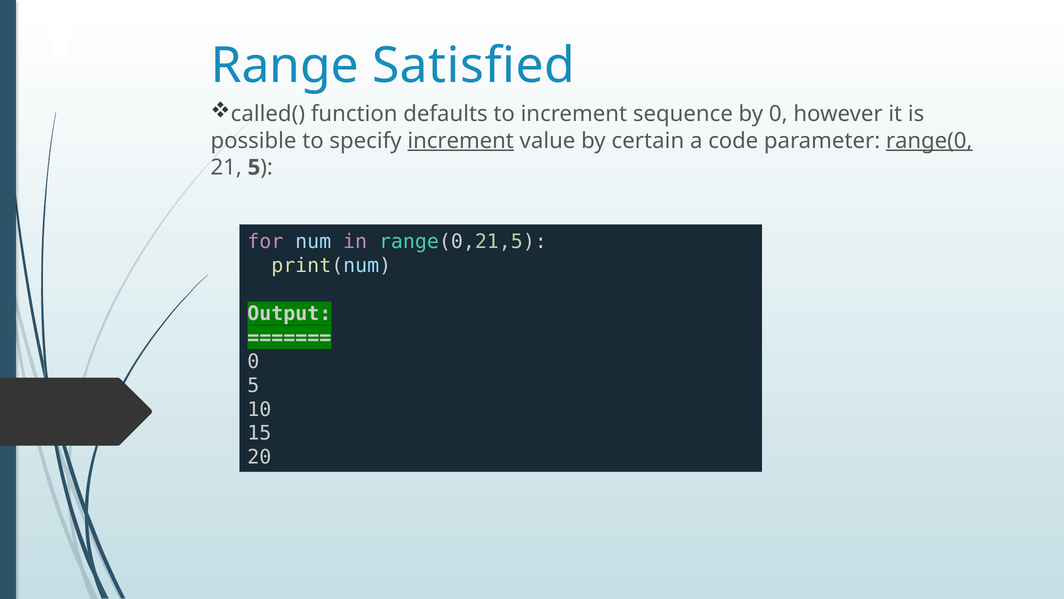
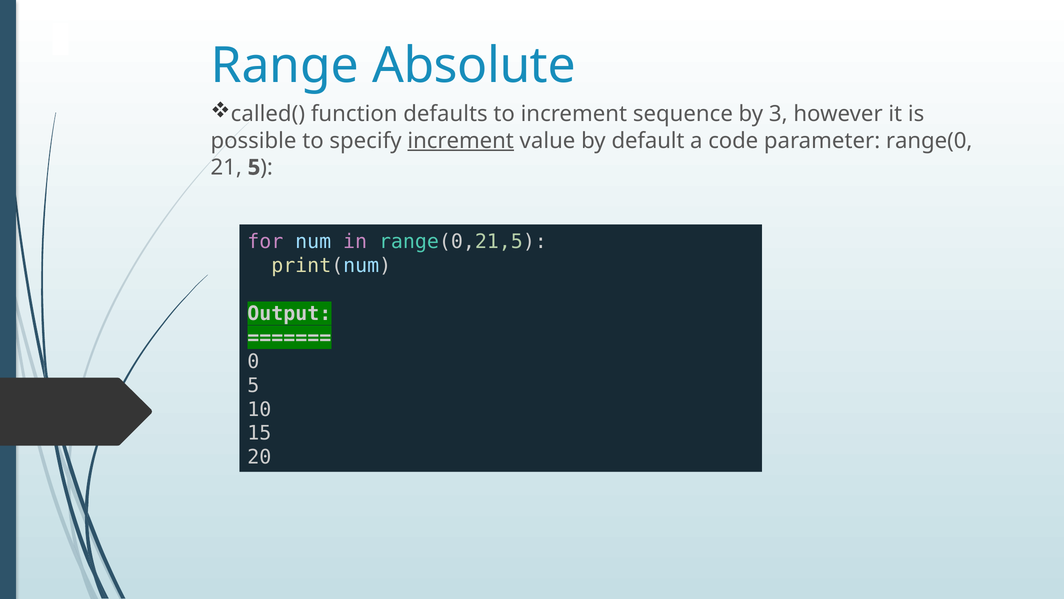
Satisfied: Satisfied -> Absolute (474, 66)
by 0: 0 -> 3 (778, 114)
certain: certain -> default (648, 141)
range(0 underline: present -> none (929, 141)
